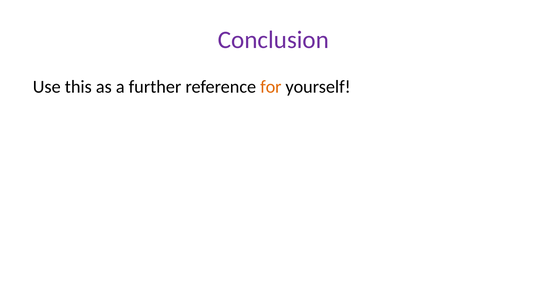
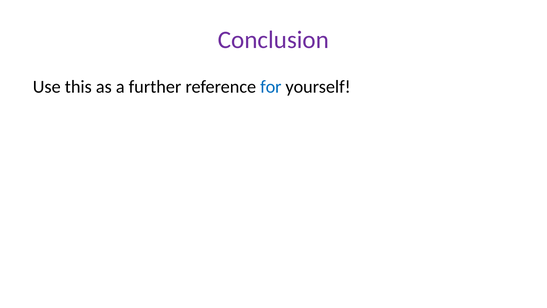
for colour: orange -> blue (271, 87)
